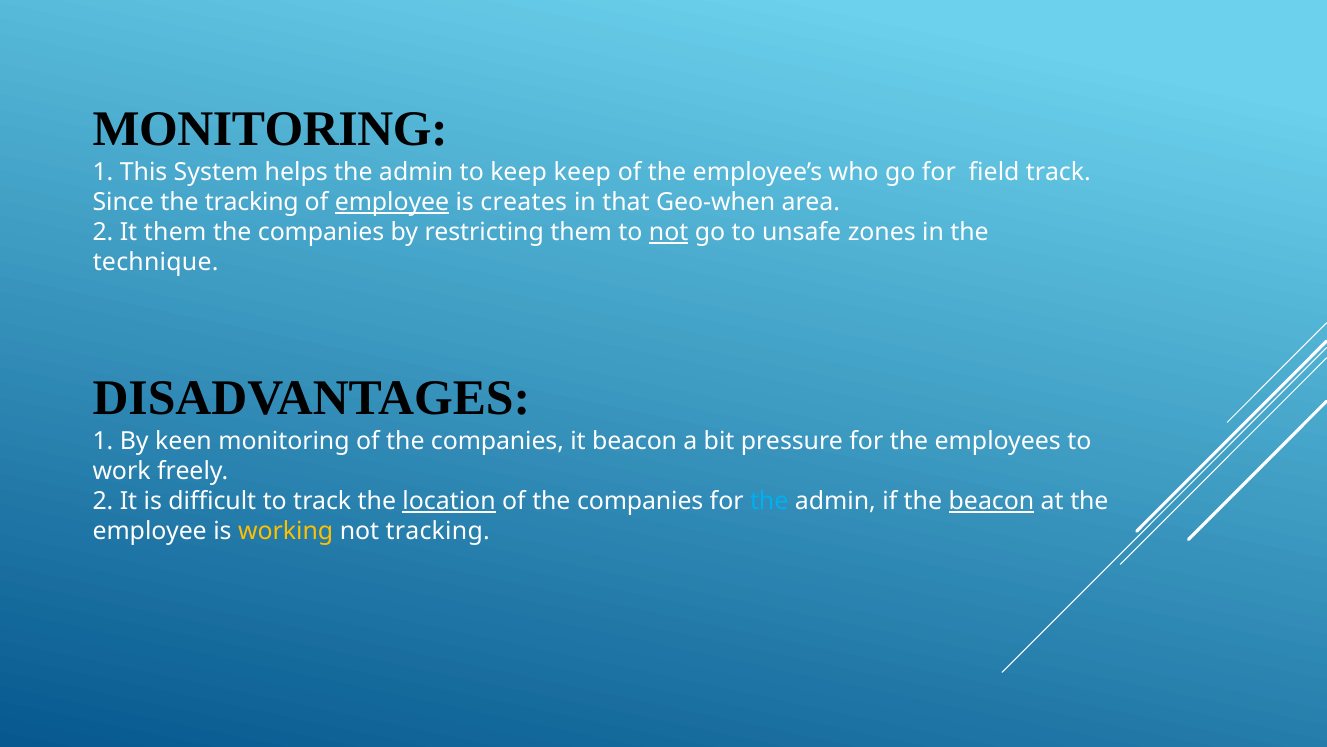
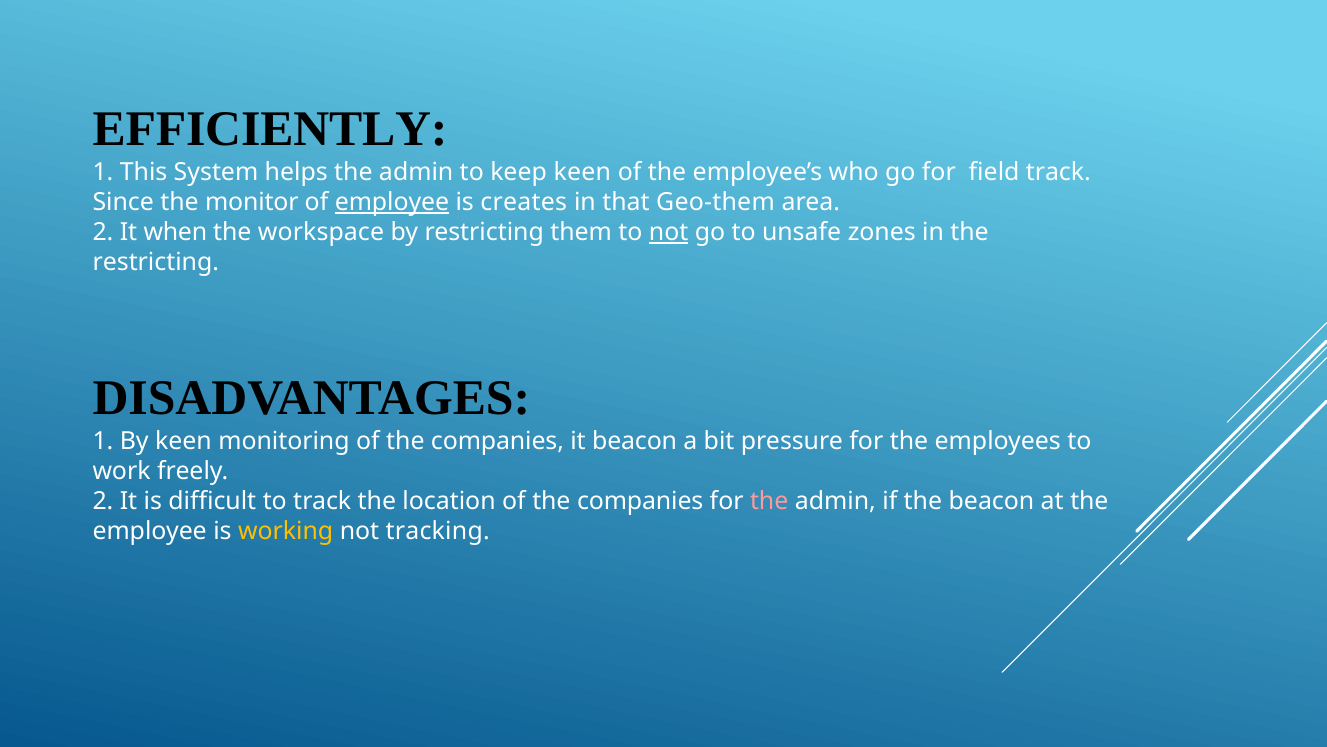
MONITORING: MONITORING -> EFFICIENTLY (270, 129)
keep keep: keep -> keen (582, 173)
the tracking: tracking -> monitor (252, 202)
Geo-when: Geo-when -> Geo-them (715, 202)
It them: them -> when (175, 232)
companies: companies -> workspace (321, 232)
technique: technique -> restricting (156, 262)
location underline: present -> none (449, 501)
the colour: light blue -> pink (769, 501)
beacon underline: present -> none (992, 501)
